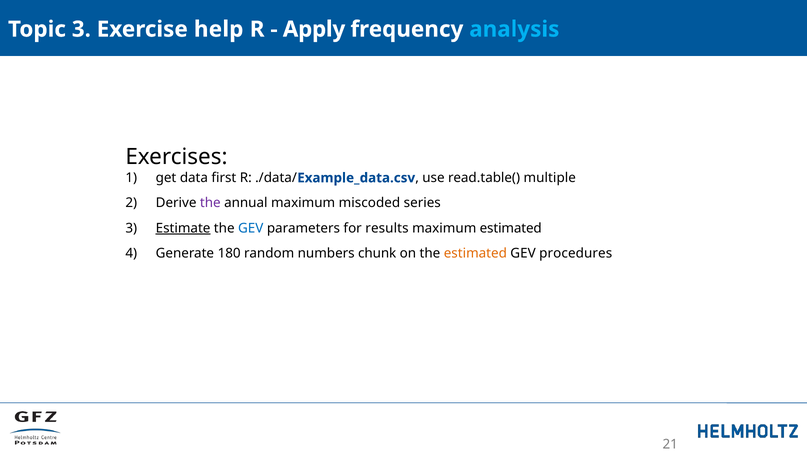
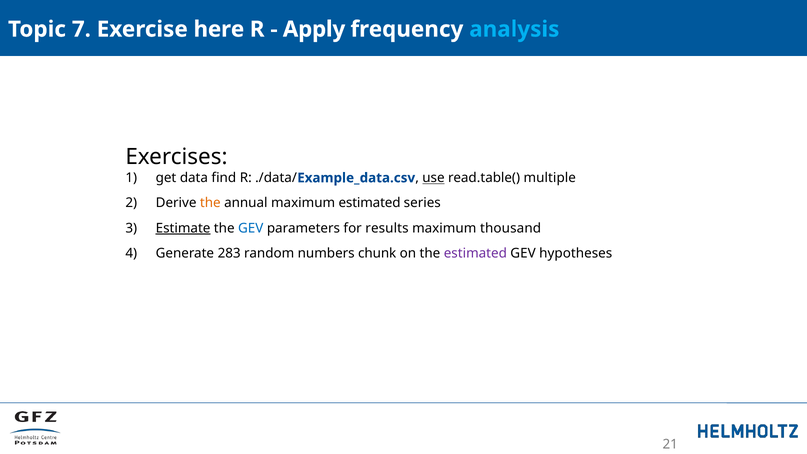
Topic 3: 3 -> 7 (81, 29)
help: help -> here (219, 29)
first: first -> find (224, 178)
use underline: none -> present (433, 178)
the colour: purple -> orange (210, 203)
maximum miscoded: miscoded -> estimated (370, 203)
maximum estimated: estimated -> thousand (511, 228)
180: 180 -> 283 (229, 253)
estimated colour: orange -> purple (475, 253)
procedures: procedures -> hypotheses (576, 253)
